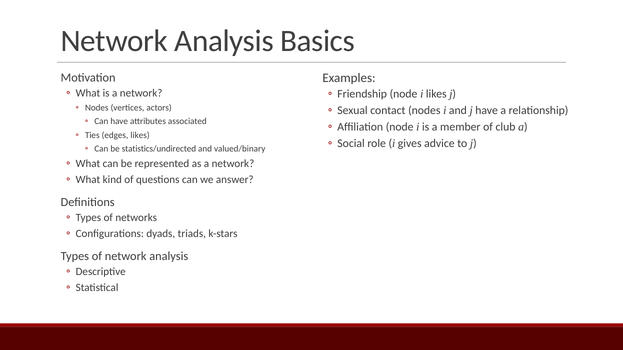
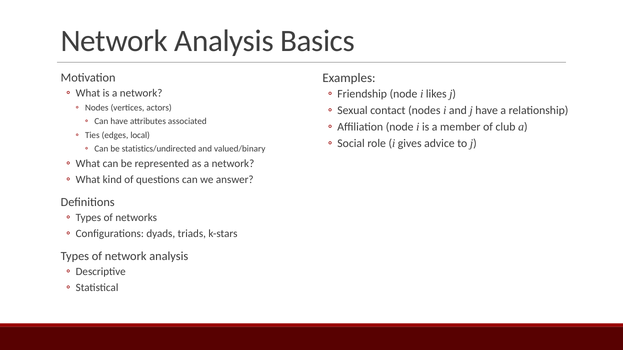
edges likes: likes -> local (140, 135)
